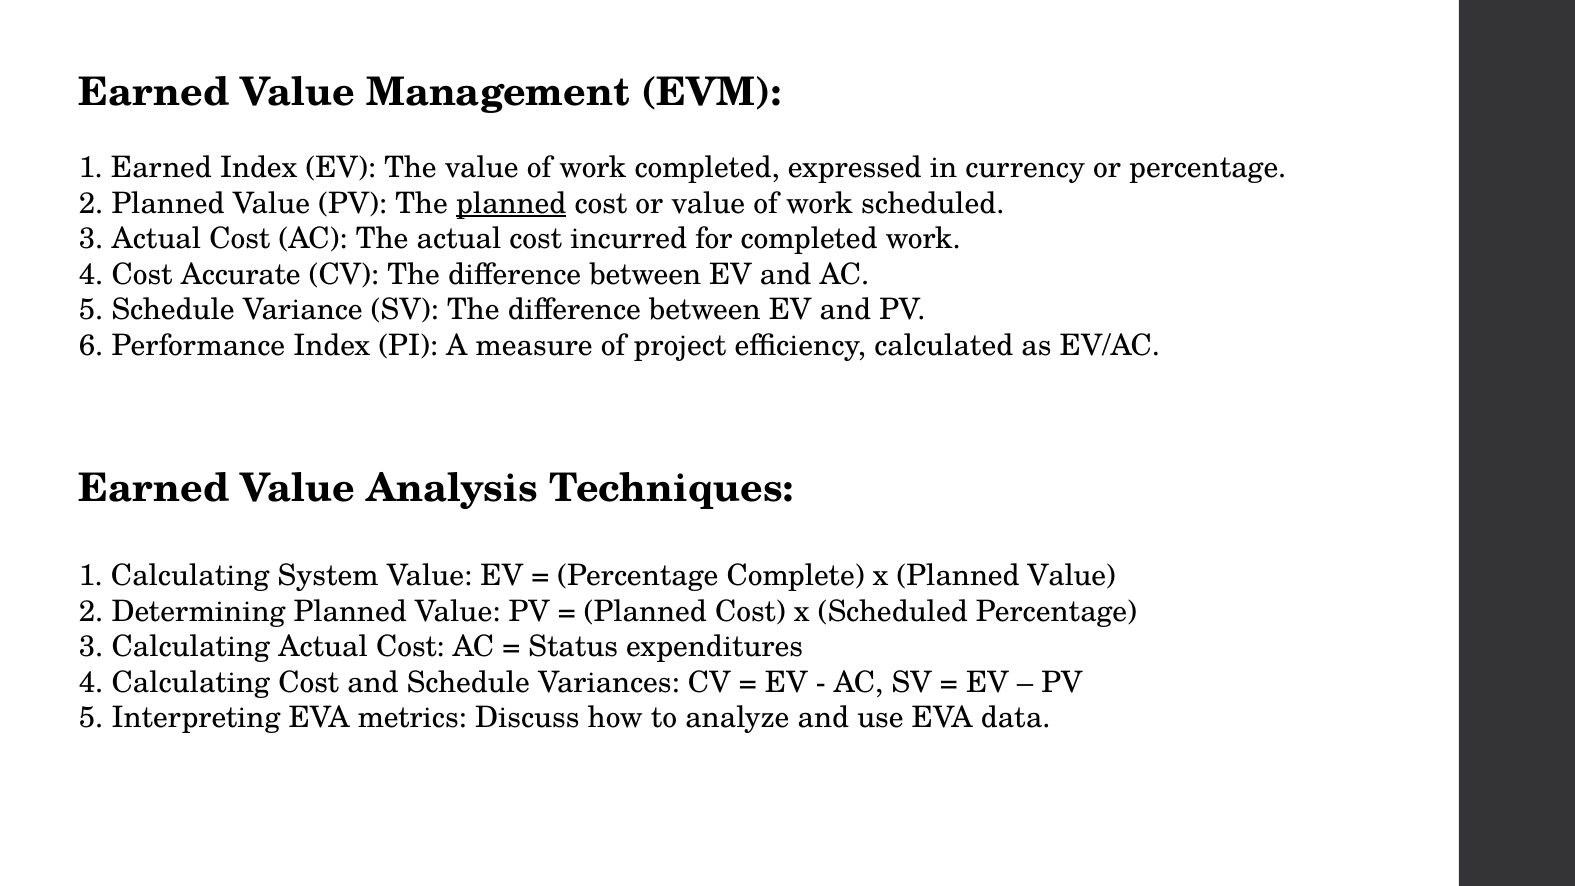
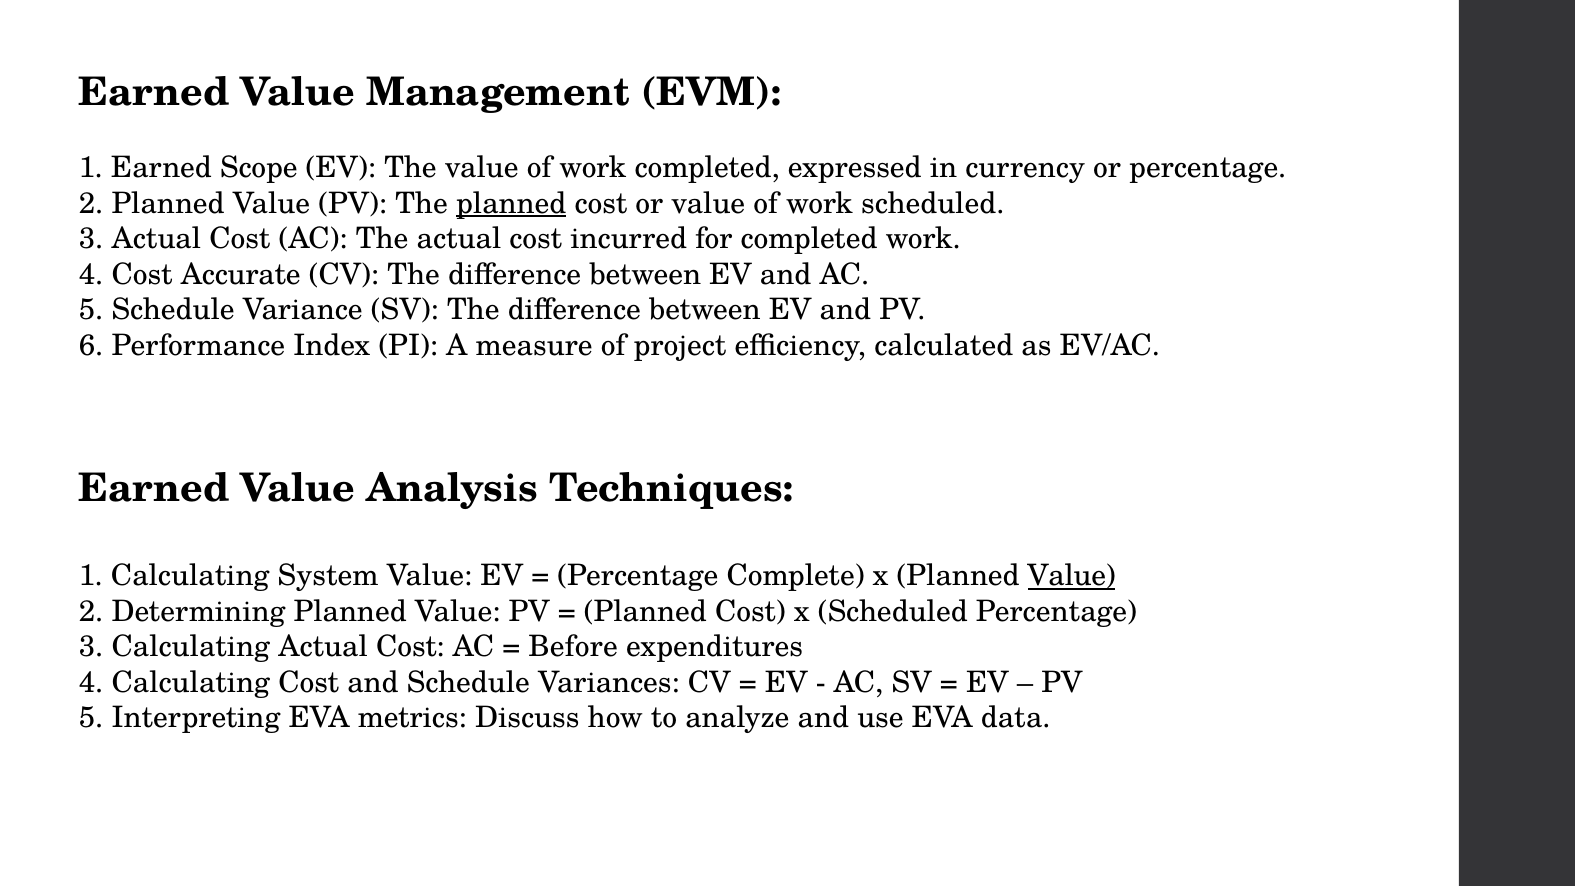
Earned Index: Index -> Scope (259, 168)
Value underline: none -> present (1072, 576)
Status: Status -> Before (573, 647)
